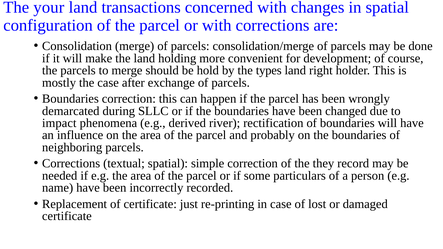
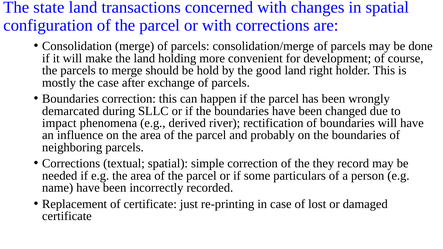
your: your -> state (49, 8)
types: types -> good (269, 70)
